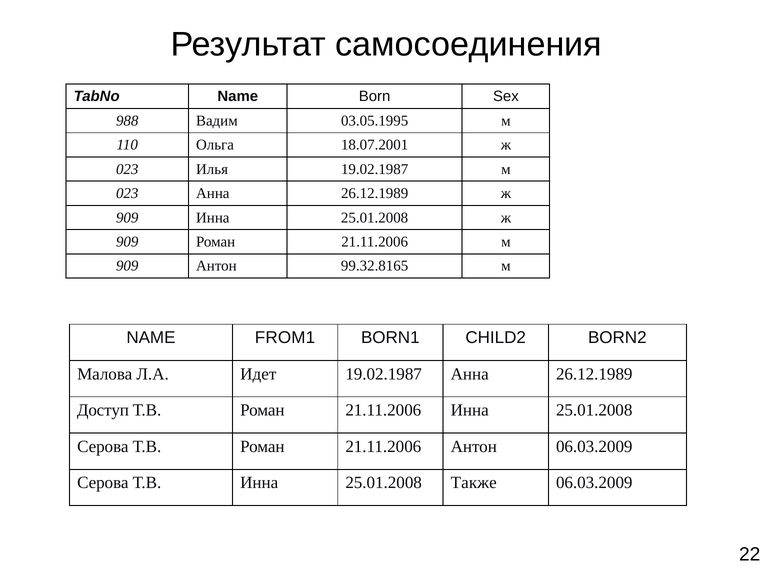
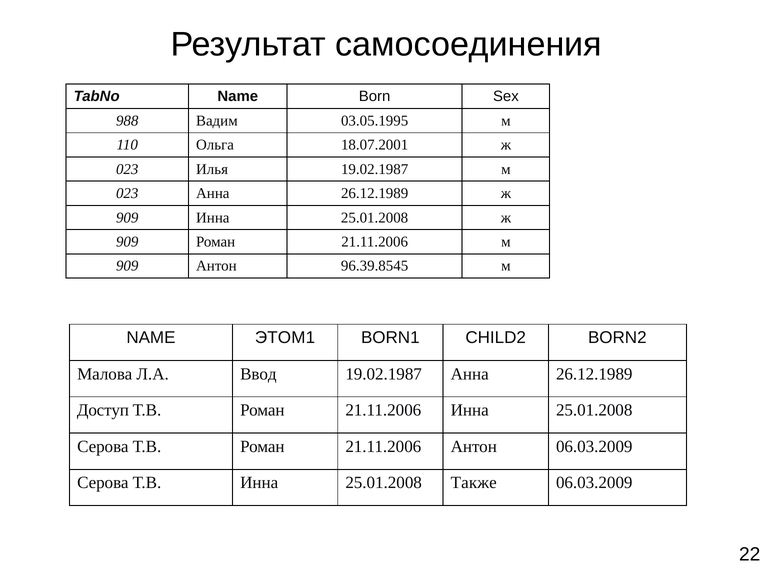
99.32.8165: 99.32.8165 -> 96.39.8545 (375, 266)
FROM1: FROM1 -> ЭТОМ1 (285, 338)
Идет: Идет -> Ввод (258, 374)
